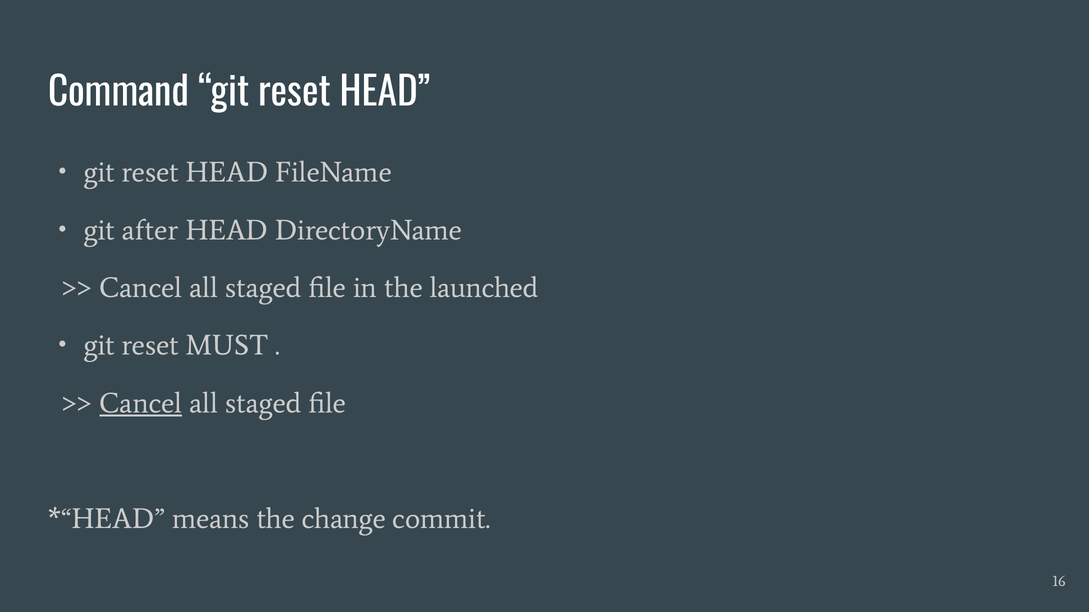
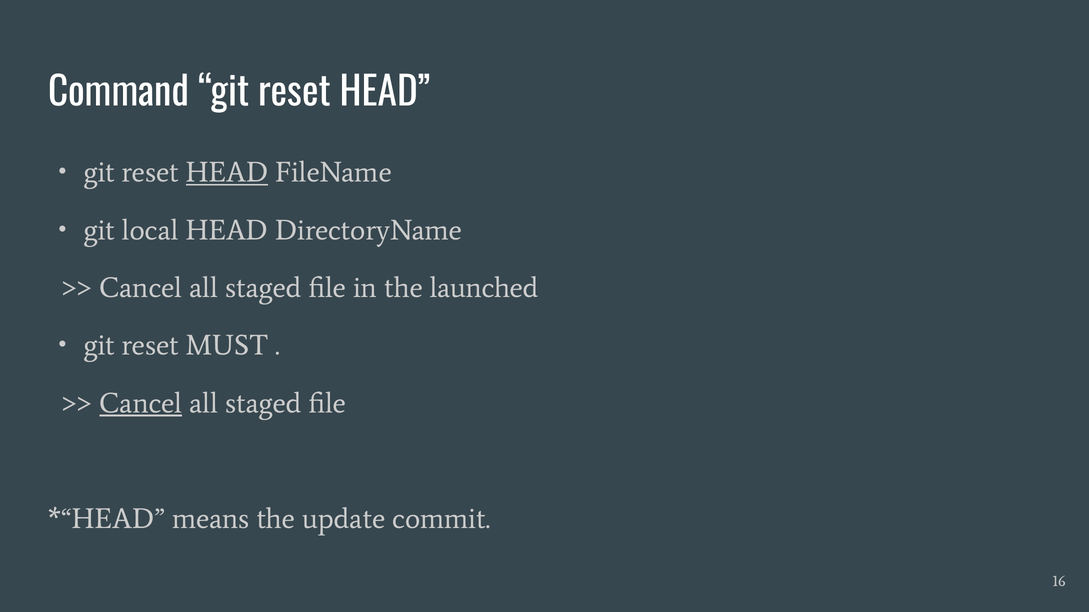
HEAD underline: none -> present (227, 173)
after: after -> local (150, 230)
change: change -> update (344, 519)
